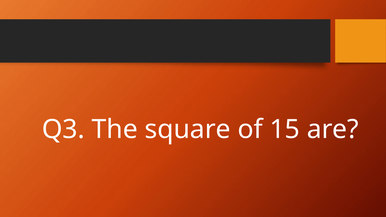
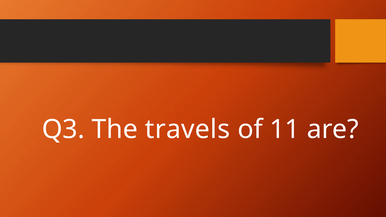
square: square -> travels (187, 129)
15: 15 -> 11 (285, 129)
